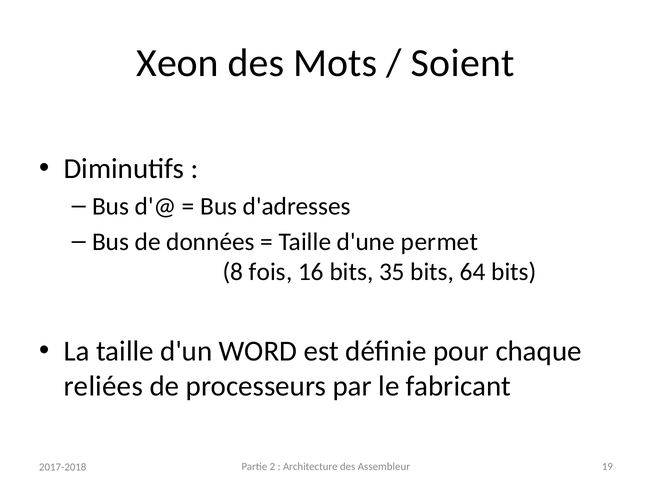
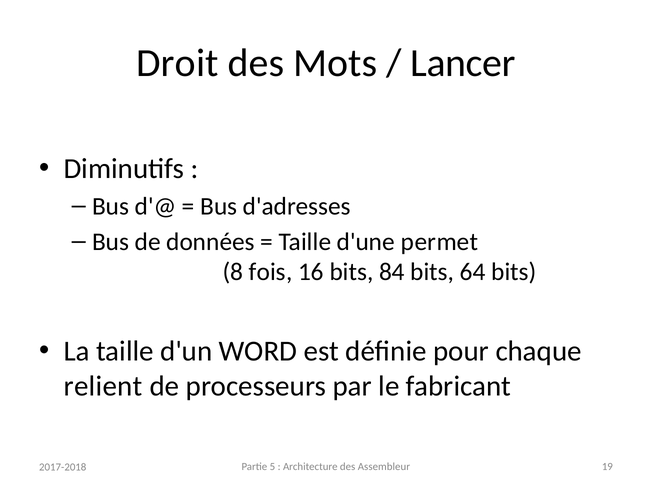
Xeon: Xeon -> Droit (178, 63)
Soient: Soient -> Lancer (463, 63)
35: 35 -> 84 (392, 272)
reliées: reliées -> relient (103, 386)
2: 2 -> 5 (272, 467)
